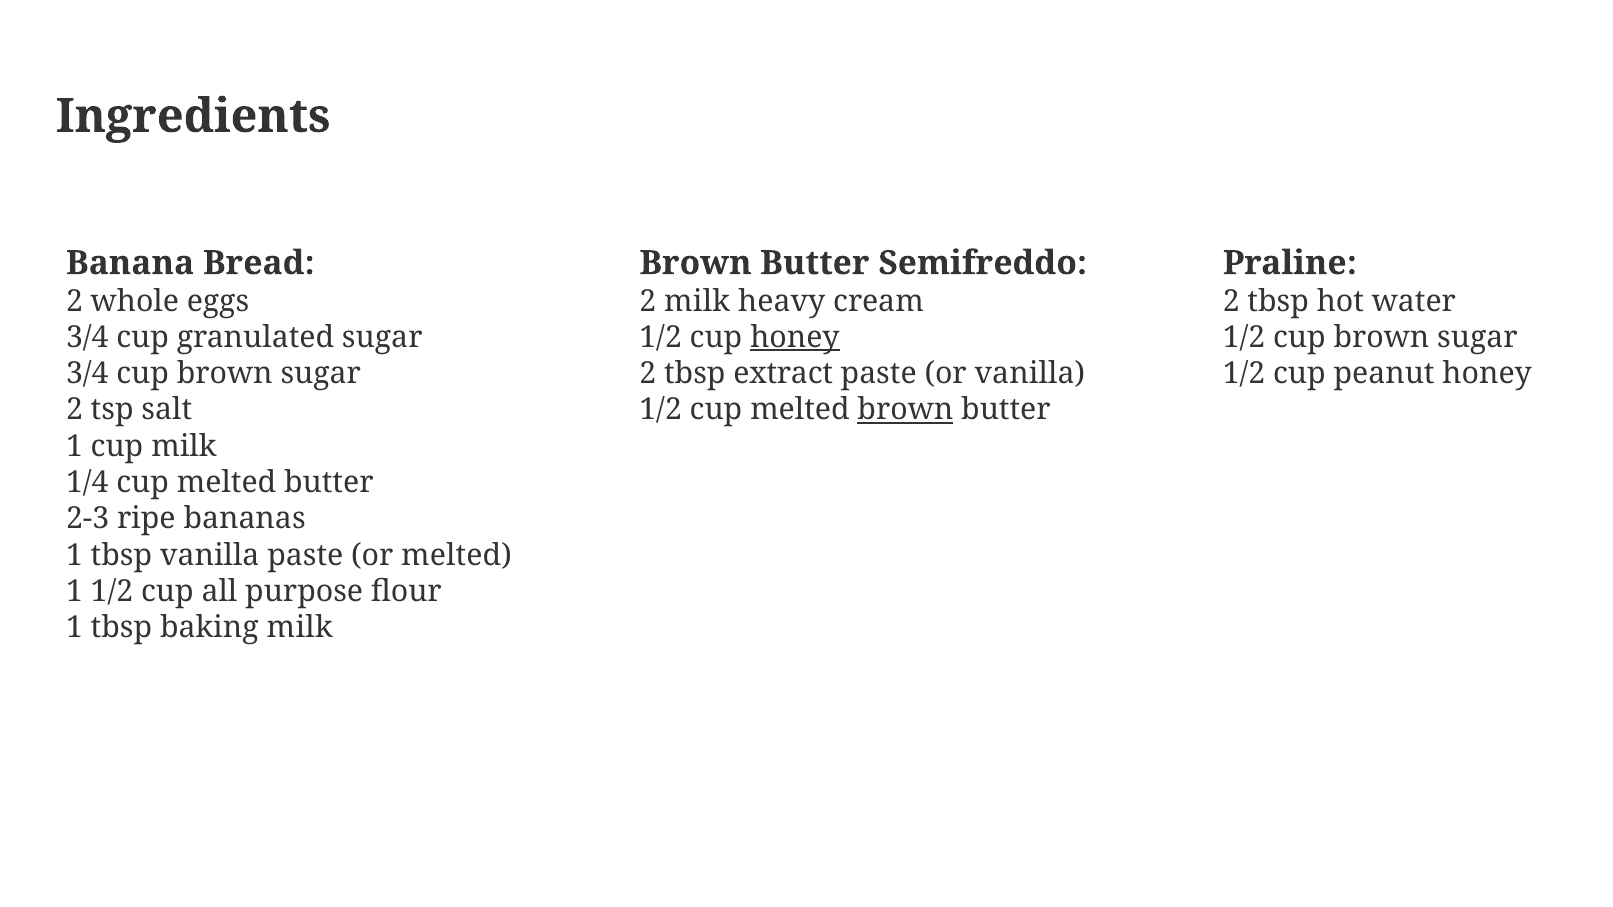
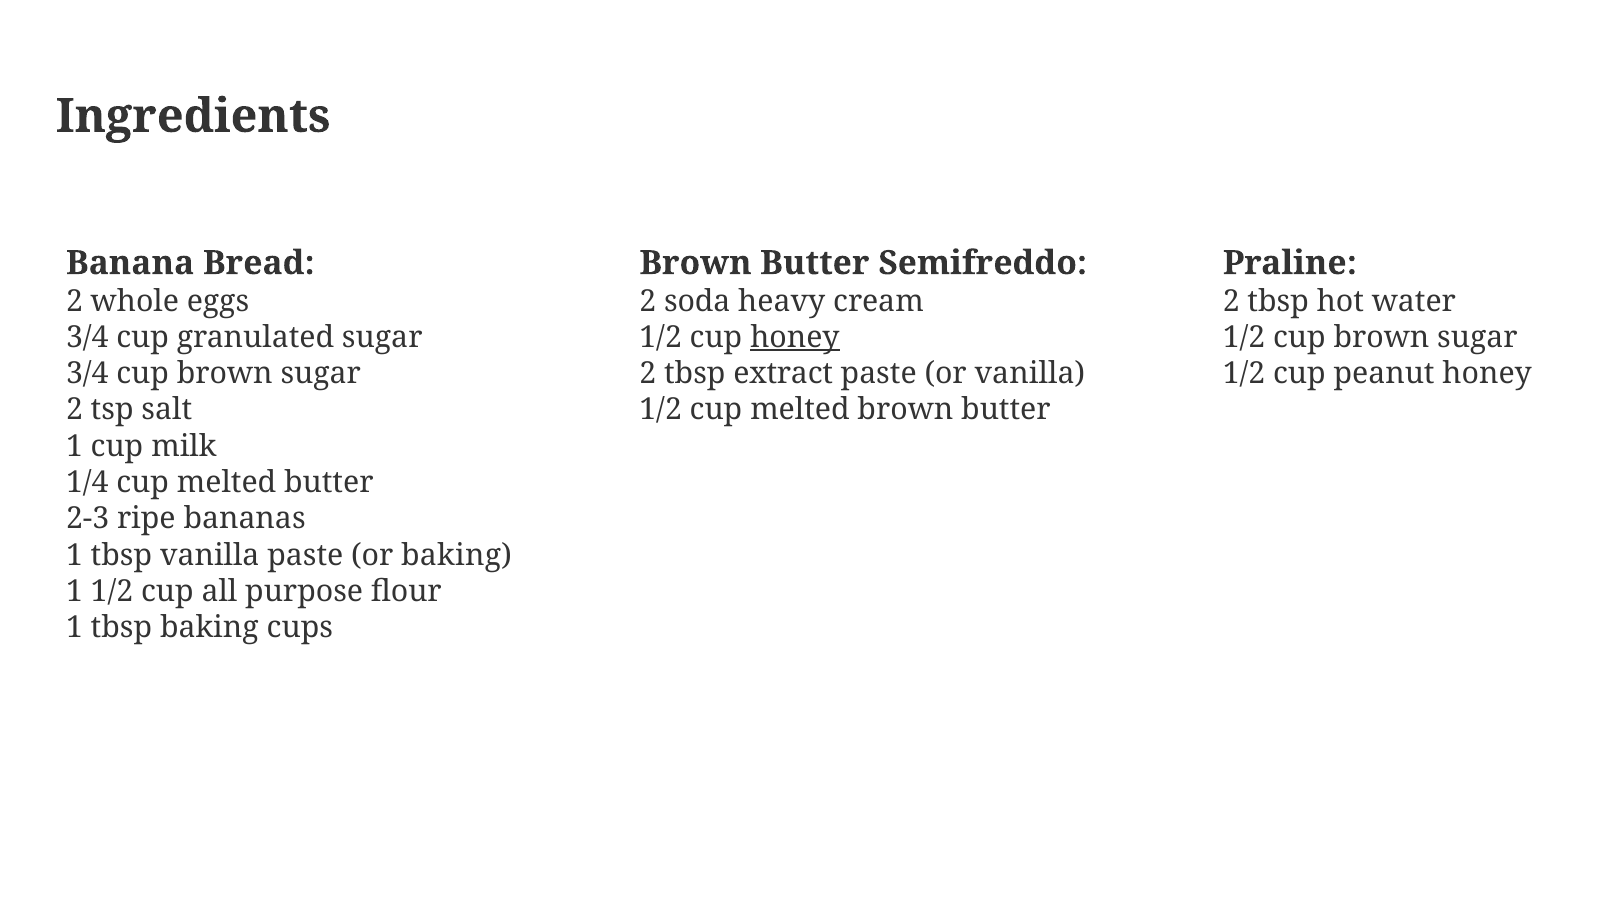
2 milk: milk -> soda (697, 301)
brown underline: present -> none (905, 410)
or melted: melted -> baking (456, 555)
baking milk: milk -> cups (300, 628)
